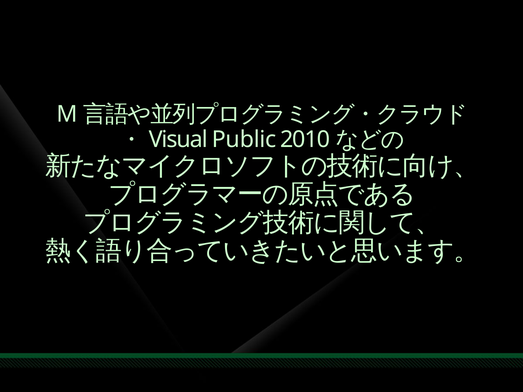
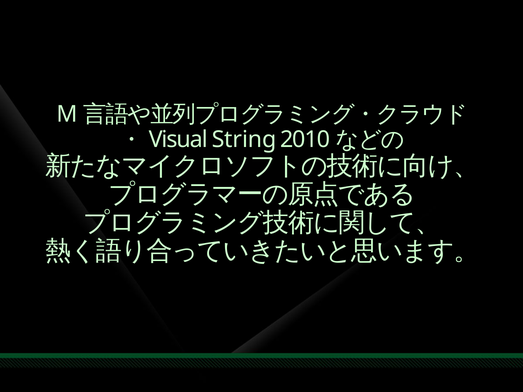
Public: Public -> String (244, 139)
